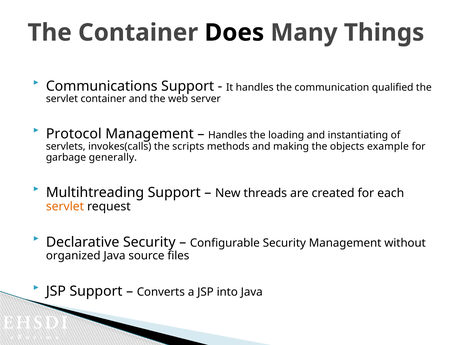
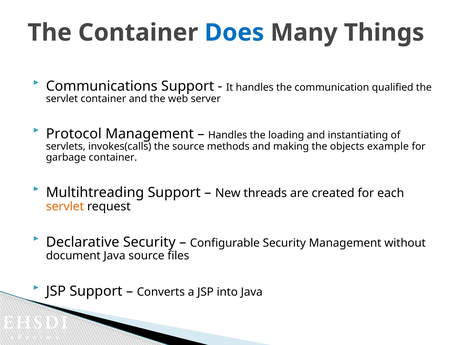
Does colour: black -> blue (234, 33)
the scripts: scripts -> source (188, 146)
garbage generally: generally -> container (113, 157)
organized: organized -> document (73, 256)
